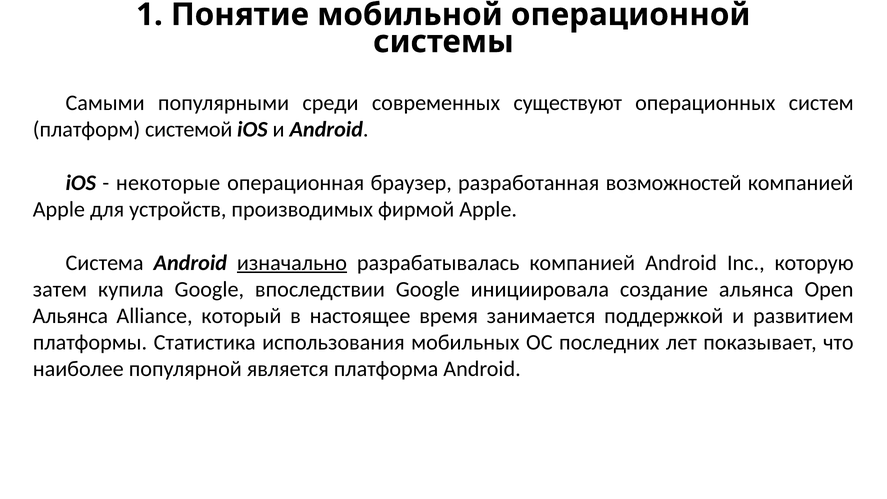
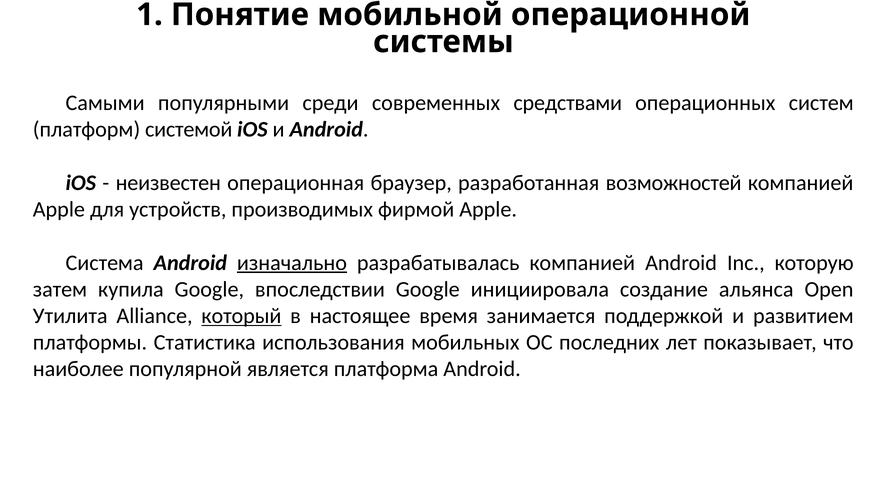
существуют: существуют -> средствами (568, 103)
некоторые: некоторые -> неизвестен (168, 183)
Альянса: Альянса -> Утилита (70, 316)
который underline: none -> present (241, 316)
